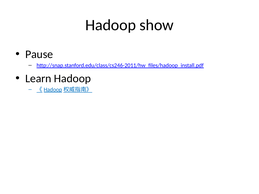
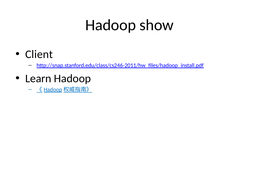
Pause: Pause -> Client (39, 54)
